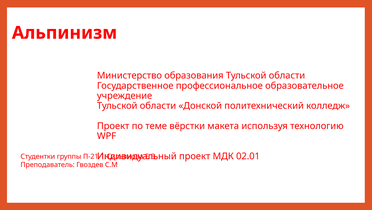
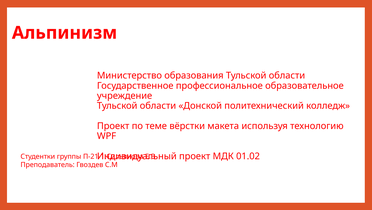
02.01: 02.01 -> 01.02 (248, 156)
